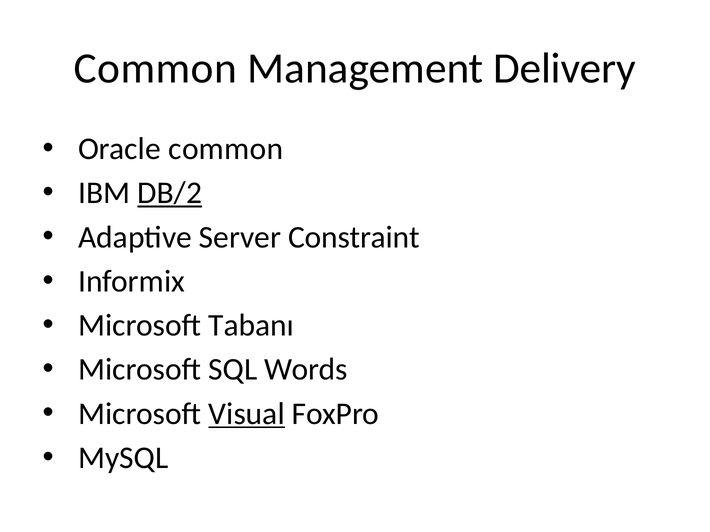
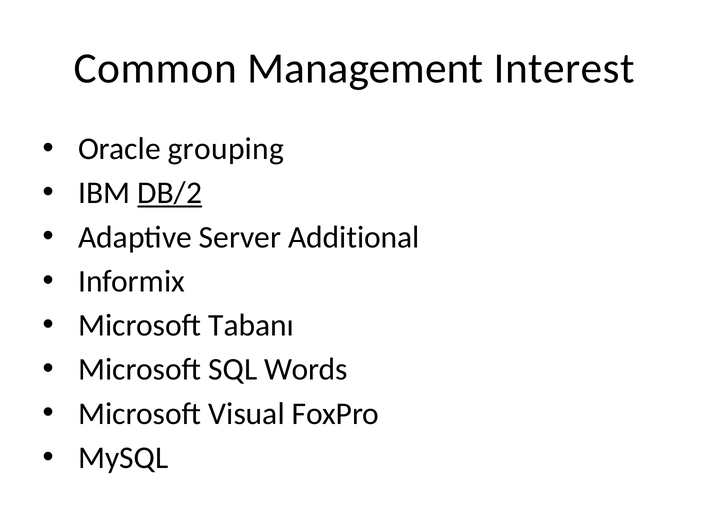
Delivery: Delivery -> Interest (564, 69)
Oracle common: common -> grouping (226, 149)
Constraint: Constraint -> Additional (354, 237)
Visual underline: present -> none (247, 414)
